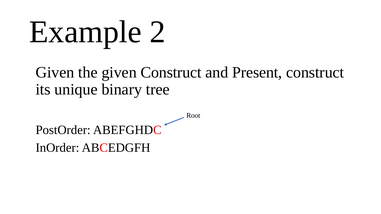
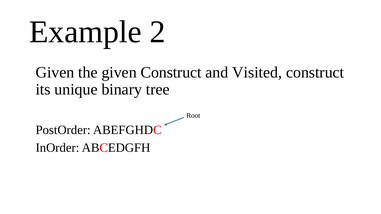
Present: Present -> Visited (257, 72)
